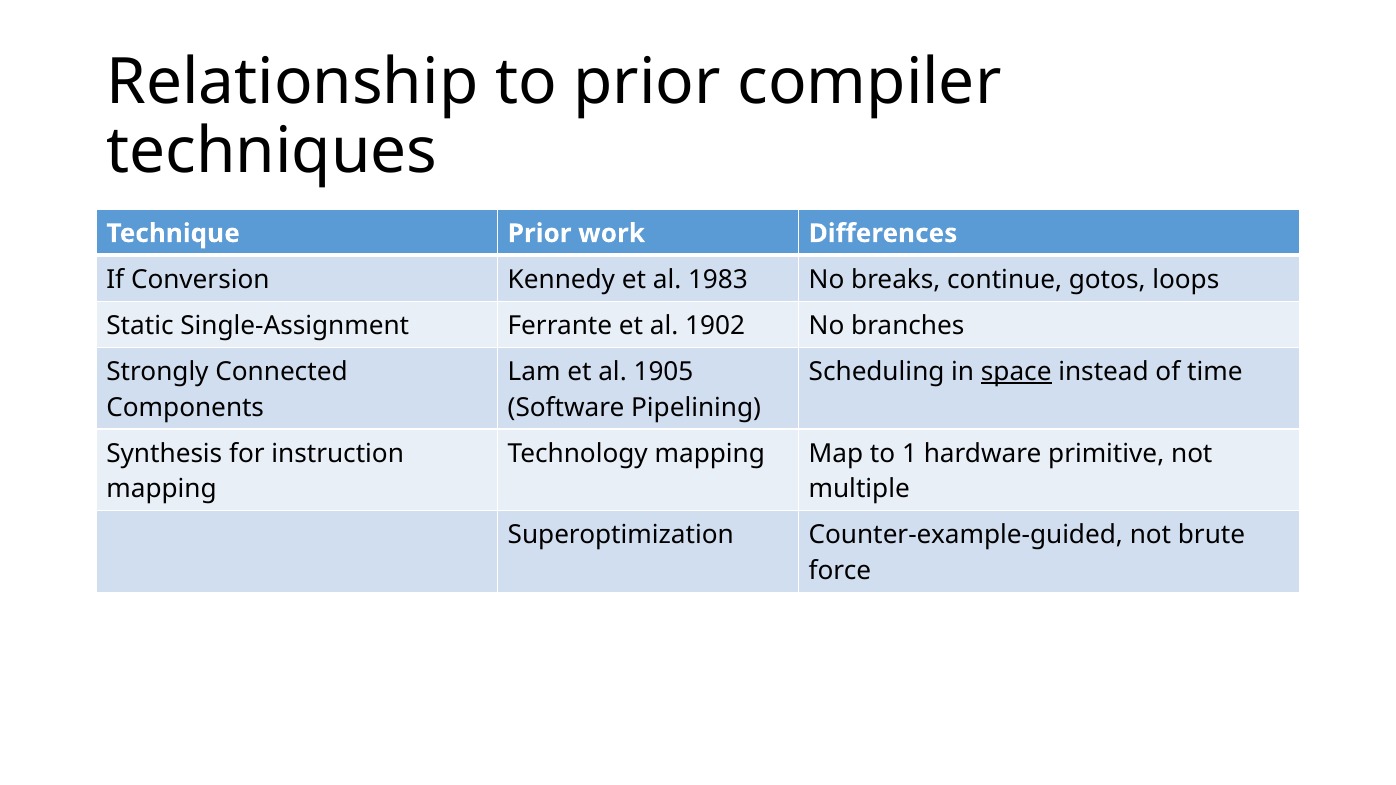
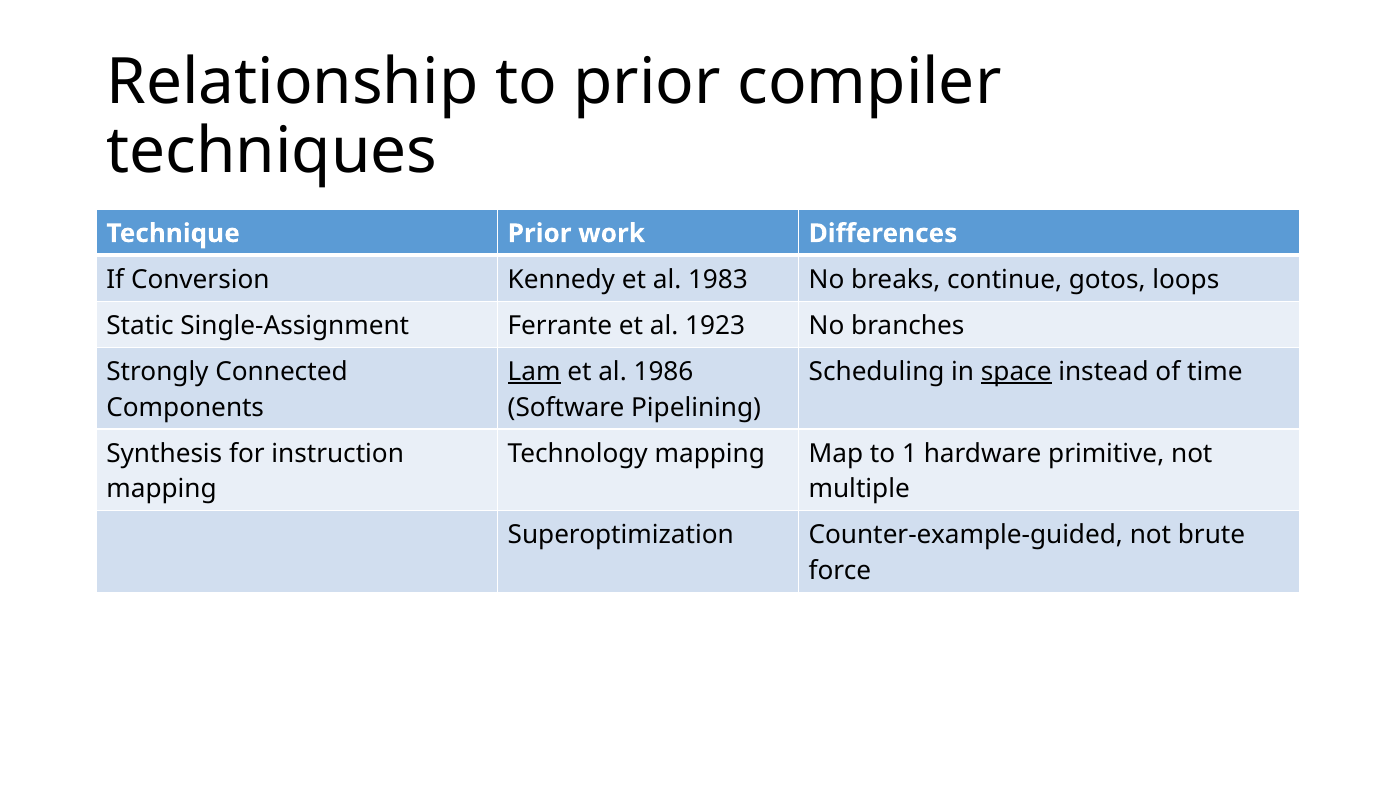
1902: 1902 -> 1923 (715, 326)
Lam underline: none -> present (534, 372)
1905: 1905 -> 1986 (663, 372)
